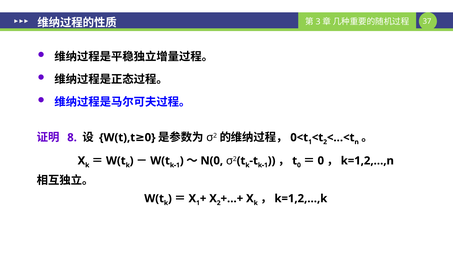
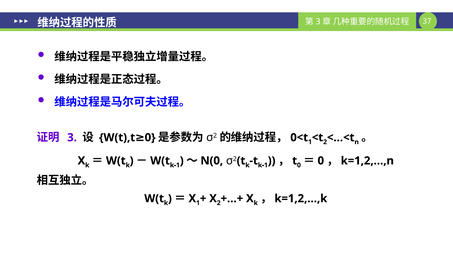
8: 8 -> 3 (72, 137)
